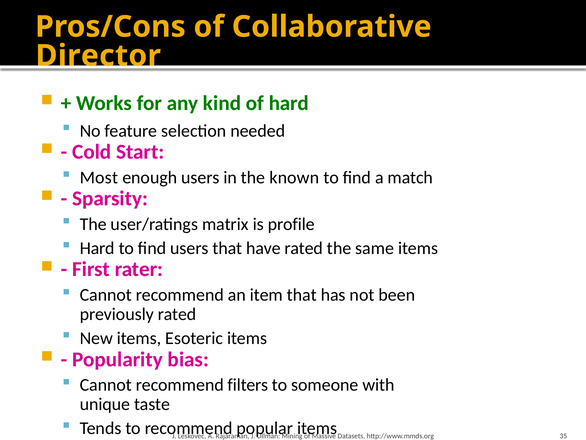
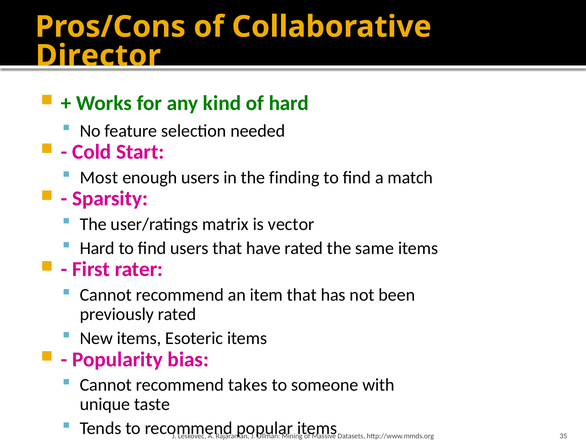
known: known -> finding (294, 177)
profile: profile -> vector (291, 224)
filters: filters -> takes (248, 385)
